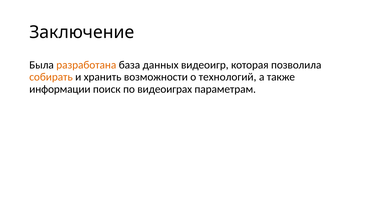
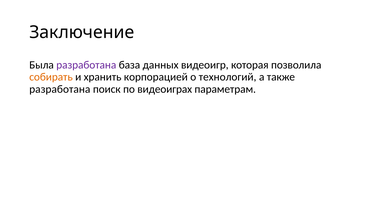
разработана colour: orange -> purple (86, 65)
возможности: возможности -> корпорацией (156, 77)
информации: информации -> разработана (60, 89)
